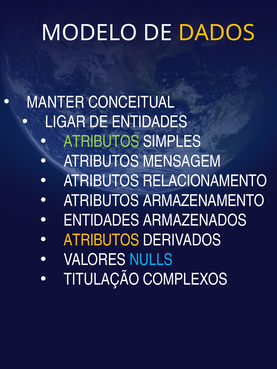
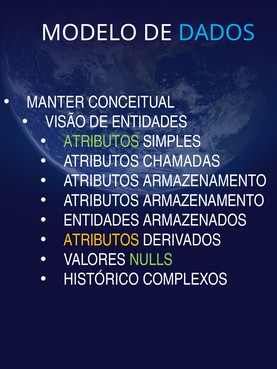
DADOS colour: yellow -> light blue (217, 33)
LIGAR: LIGAR -> VISÃO (65, 122)
MENSAGEM: MENSAGEM -> CHAMADAS (182, 161)
RELACIONAMENTO: RELACIONAMENTO -> ARMAZENAMENTO (205, 181)
NULLS colour: light blue -> light green (151, 260)
TITULAÇÃO: TITULAÇÃO -> HISTÓRICO (101, 280)
